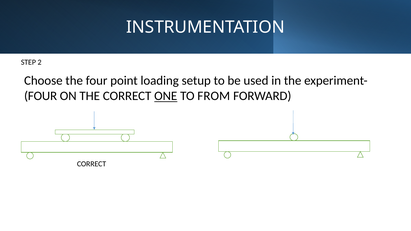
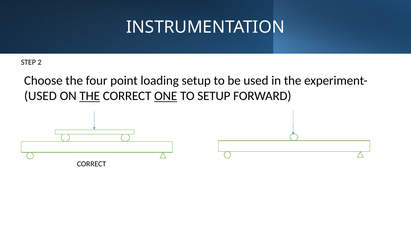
FOUR: FOUR -> USED (40, 96)
THE underline: none -> present (90, 96)
TO FROM: FROM -> SETUP (214, 96)
